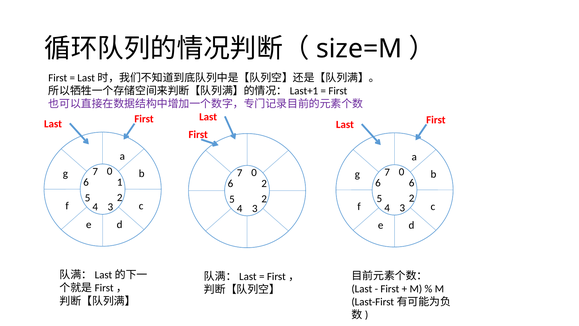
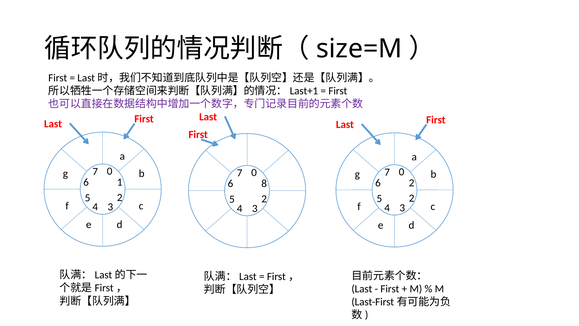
6 6: 6 -> 2 (412, 183)
6 2: 2 -> 8 (264, 183)
